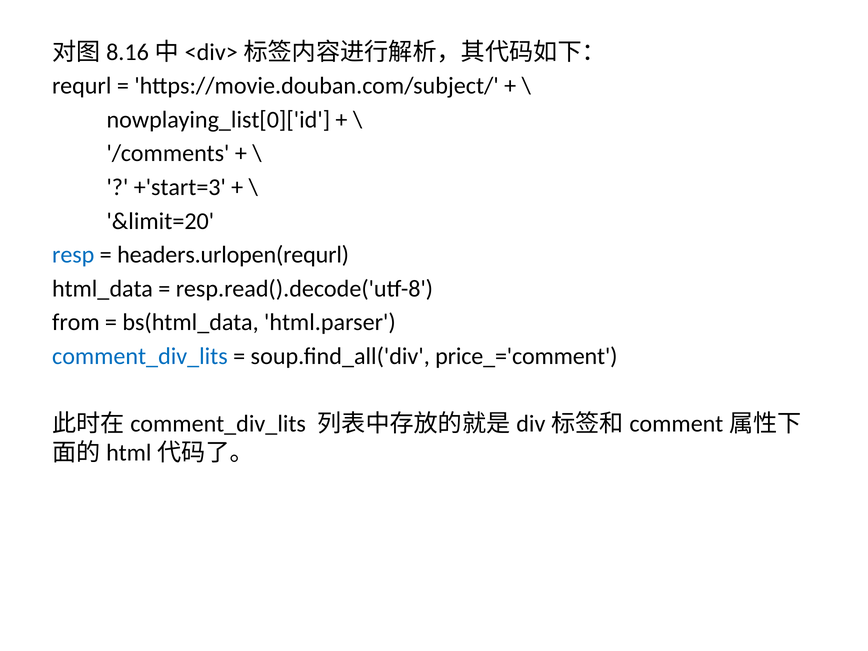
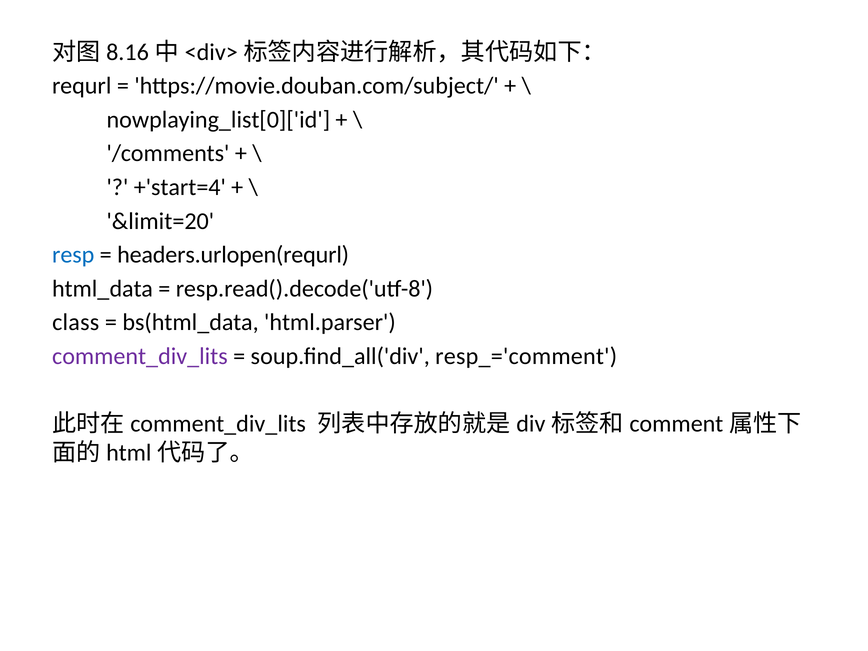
+'start=3: +'start=3 -> +'start=4 (180, 187)
from: from -> class (76, 322)
comment_div_lits colour: blue -> purple (140, 356)
price_='comment: price_='comment -> resp_='comment (526, 356)
